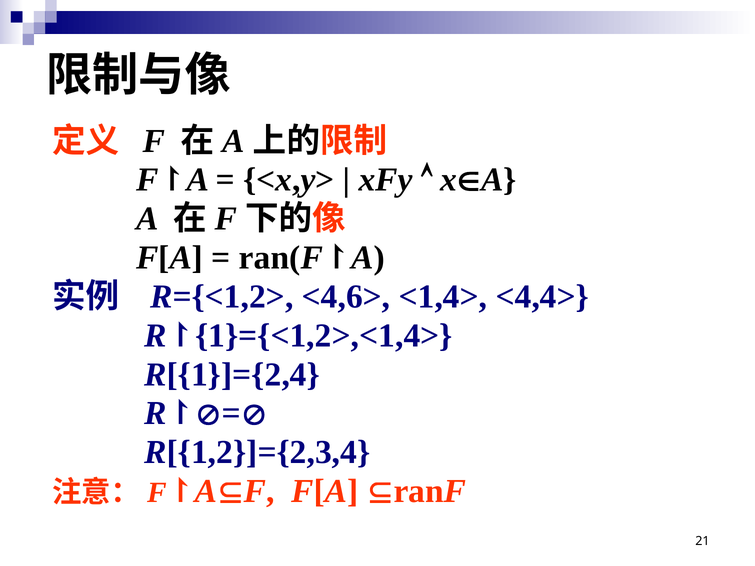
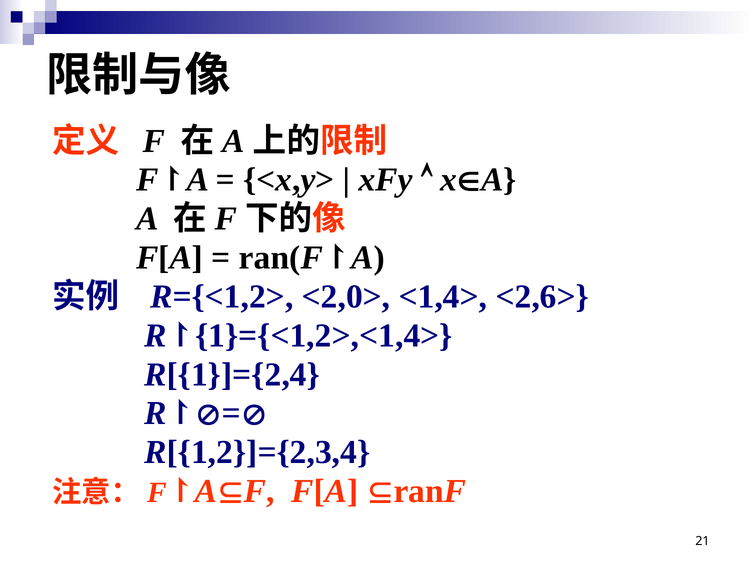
<4,6>: <4,6> -> <2,0> (346, 297)
<4,4>: <4,4> -> <2,6> (542, 297)
